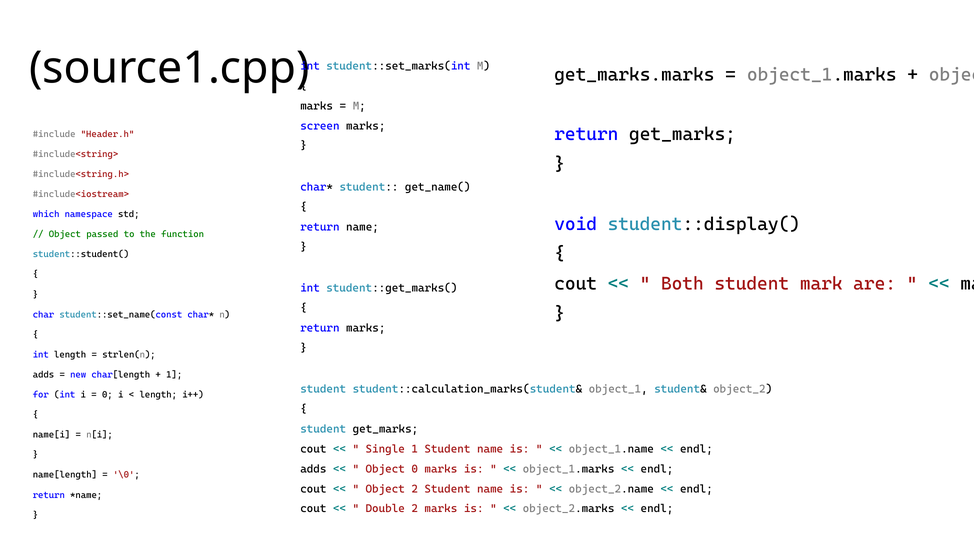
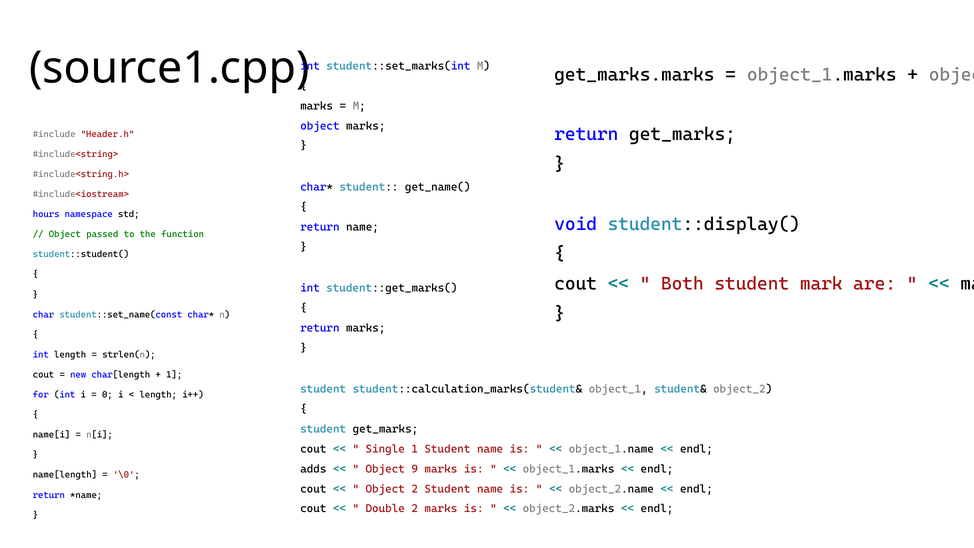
screen: screen -> object (320, 126)
which: which -> hours (46, 214)
adds: adds -> cout (44, 375)
Object 0: 0 -> 9 (415, 469)
